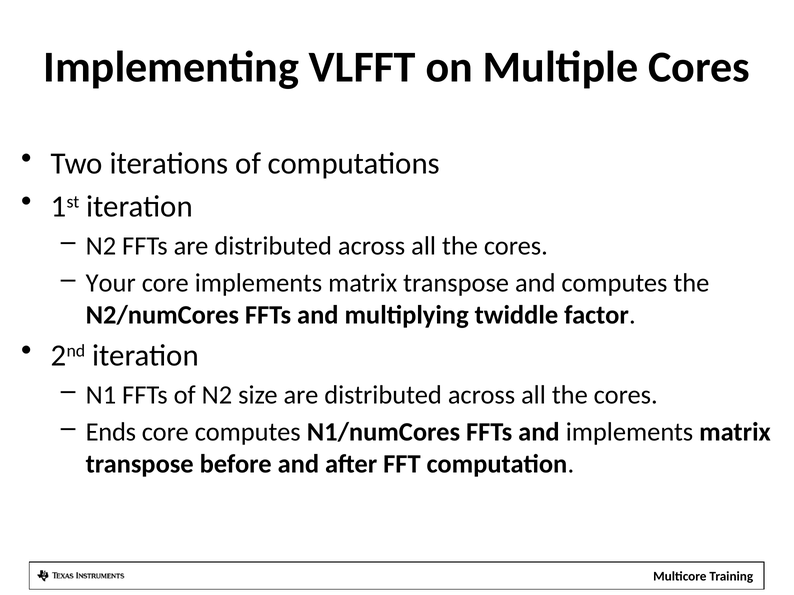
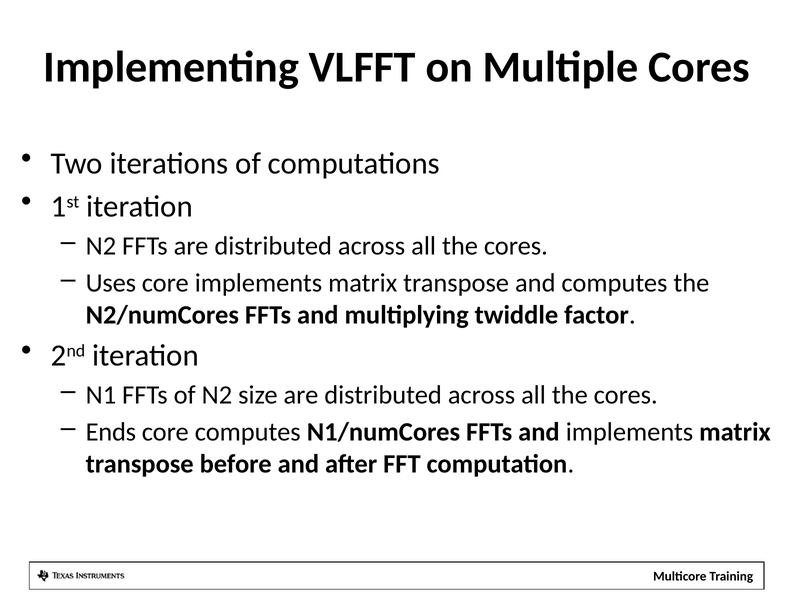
Your: Your -> Uses (111, 283)
